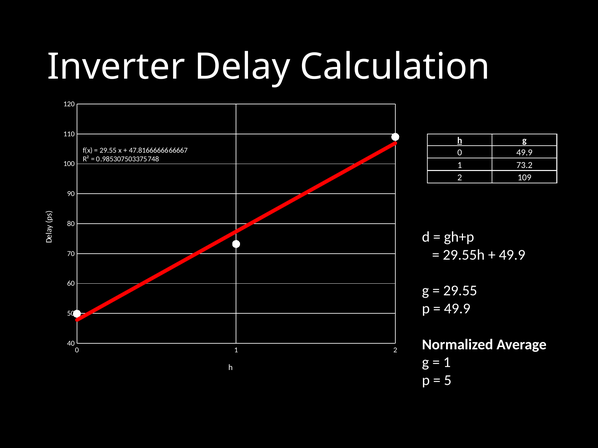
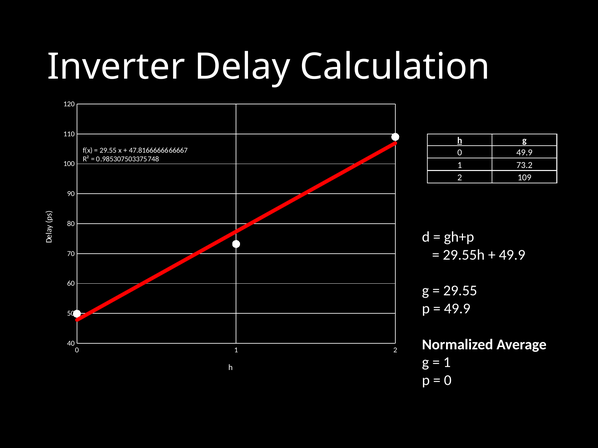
5: 5 -> 0 (448, 381)
